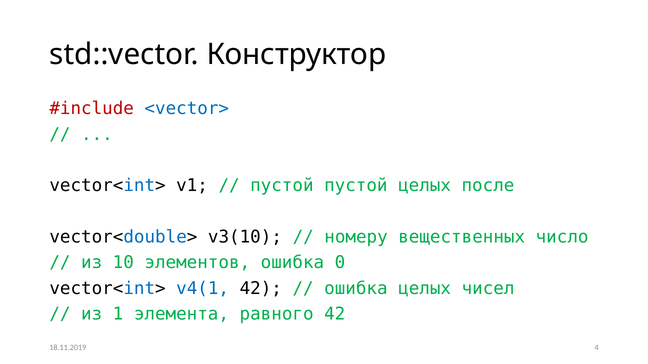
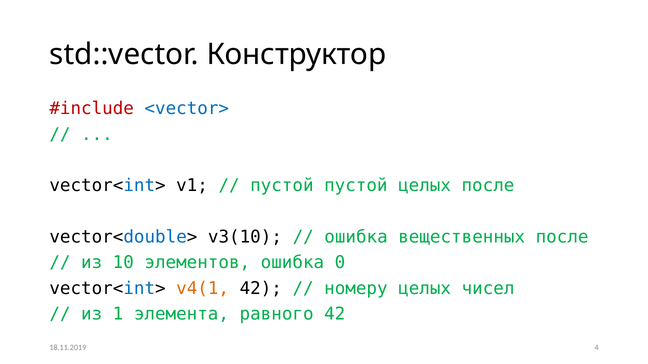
номеру: номеру -> ошибка (356, 237)
вещественных число: число -> после (562, 237)
v4(1 colour: blue -> orange (203, 289)
ошибка: ошибка -> номеру (356, 289)
